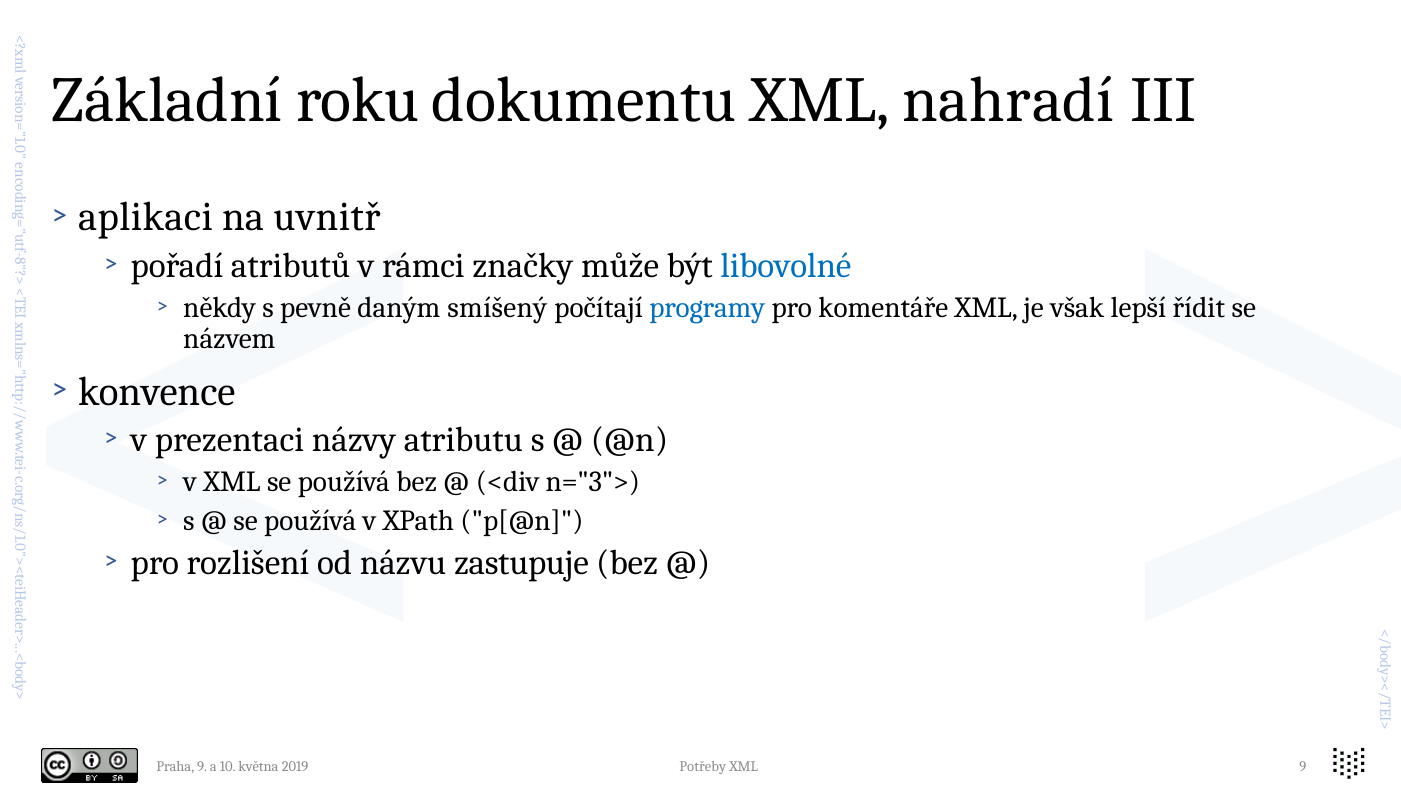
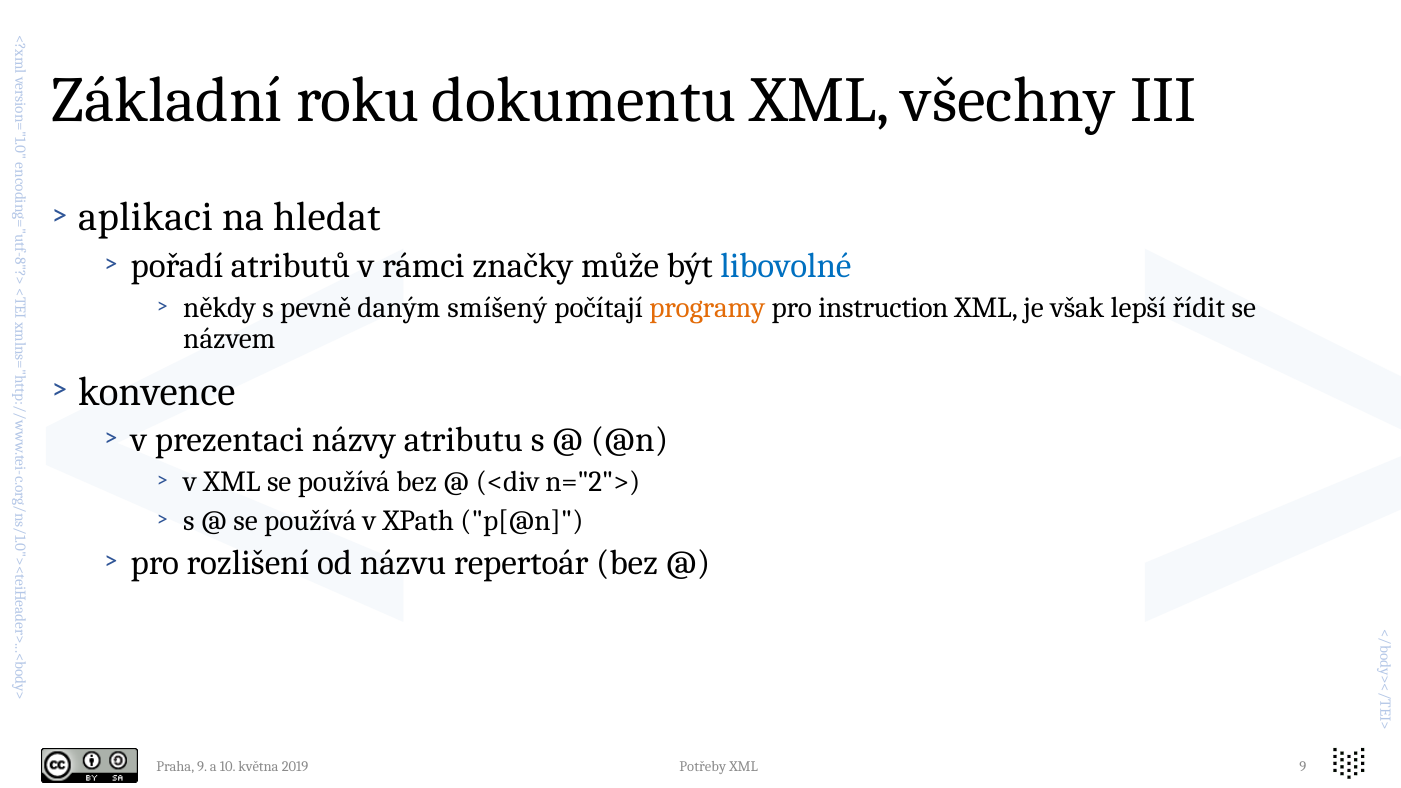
nahradí: nahradí -> všechny (1009, 101)
uvnitř: uvnitř -> hledat (327, 217)
programy colour: blue -> orange (707, 308)
komentáře: komentáře -> instruction (883, 308)
n="3">: n="3"> -> n="2"> (593, 482)
zastupuje: zastupuje -> repertoár (521, 563)
